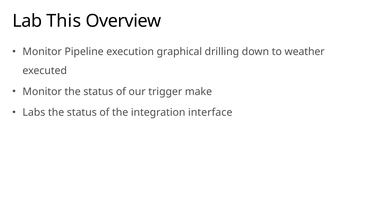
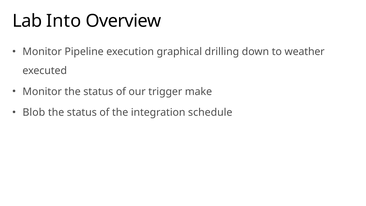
This: This -> Into (64, 21)
Labs: Labs -> Blob (34, 112)
interface: interface -> schedule (210, 112)
